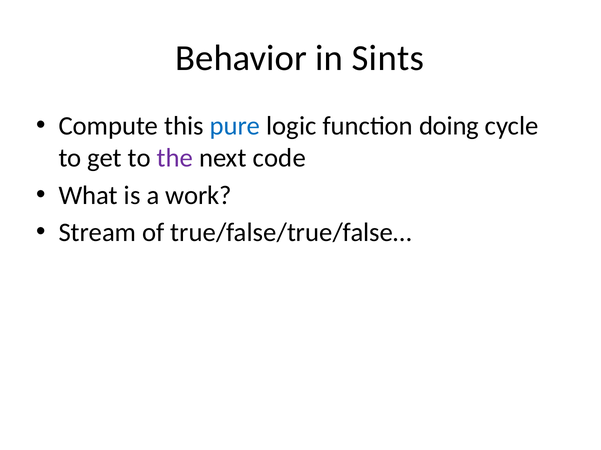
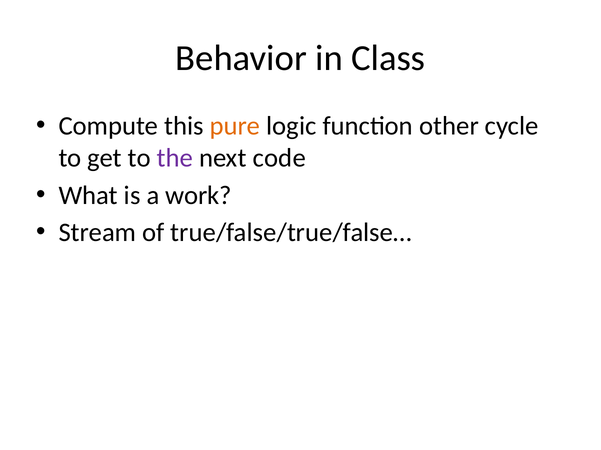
Sints: Sints -> Class (388, 58)
pure colour: blue -> orange (235, 126)
doing: doing -> other (449, 126)
